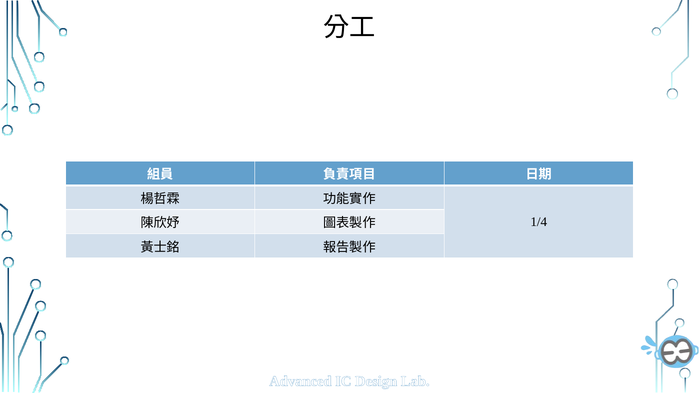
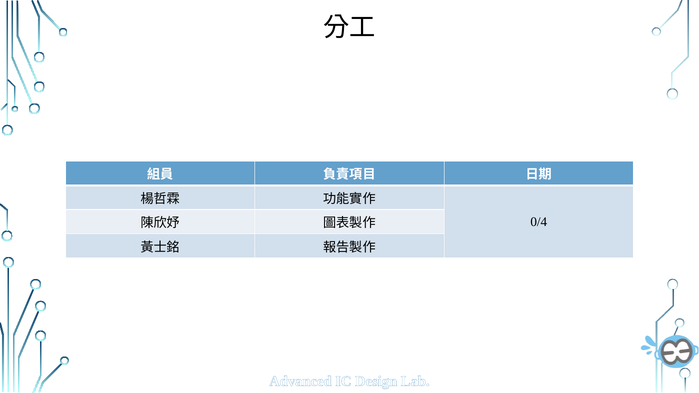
1/4: 1/4 -> 0/4 (539, 222)
